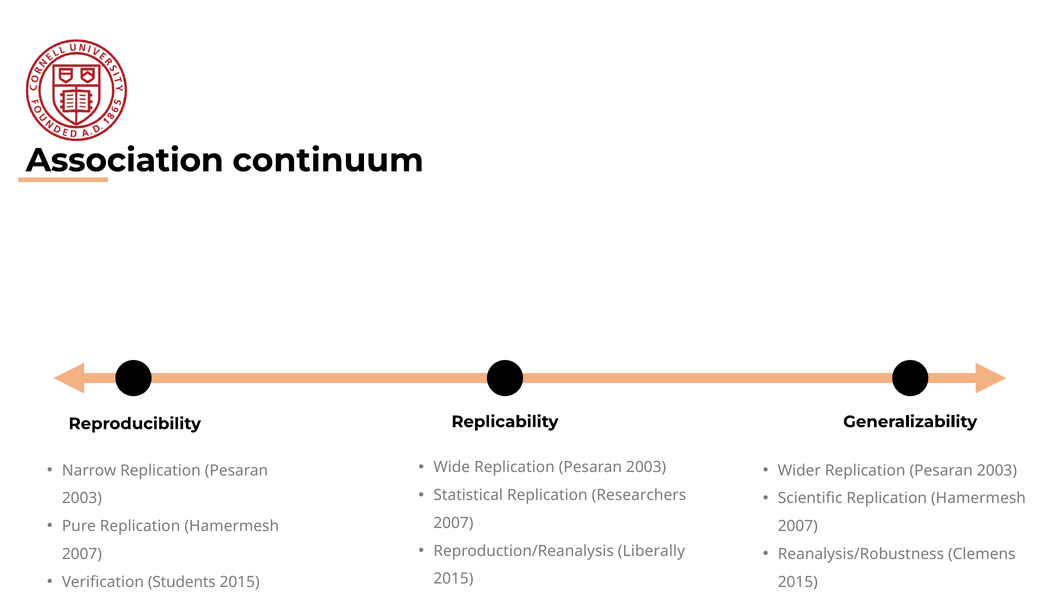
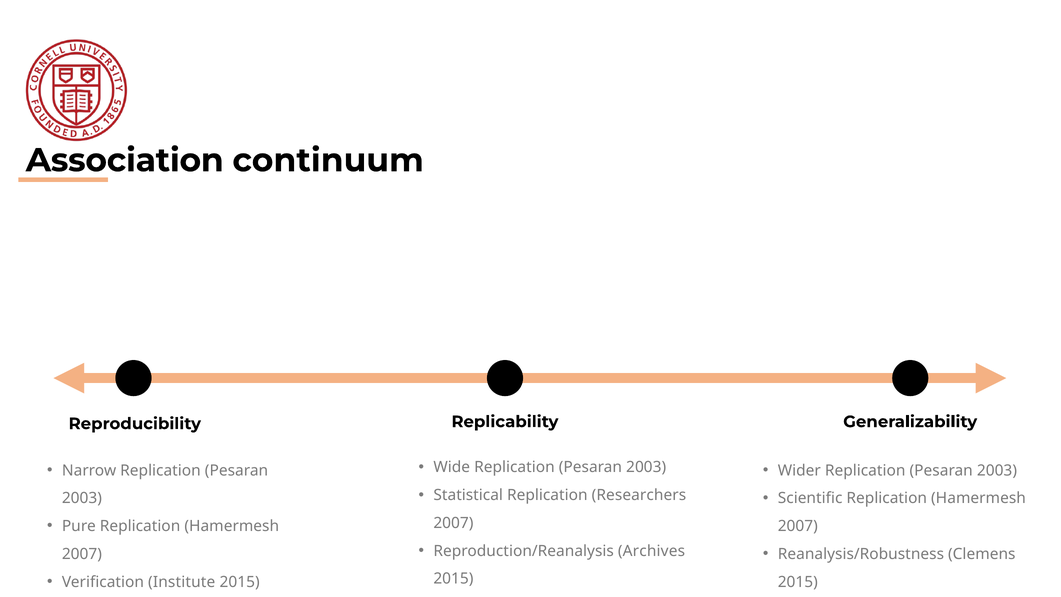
Liberally: Liberally -> Archives (651, 551)
Students: Students -> Institute (182, 582)
